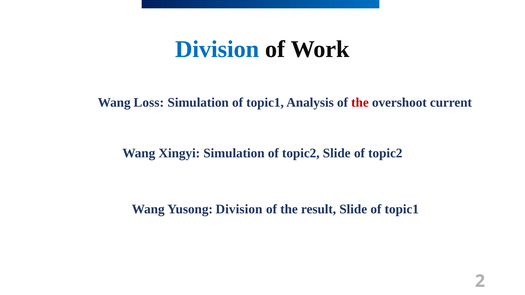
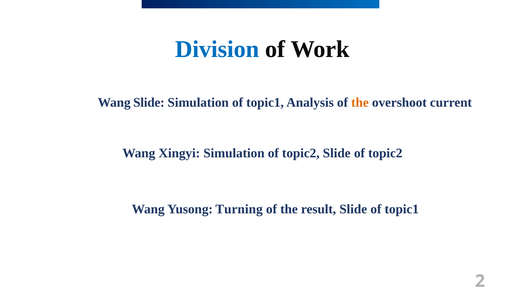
Wang Loss: Loss -> Slide (149, 103)
the colour: red -> orange (360, 103)
Yusong Division: Division -> Turning (239, 209)
